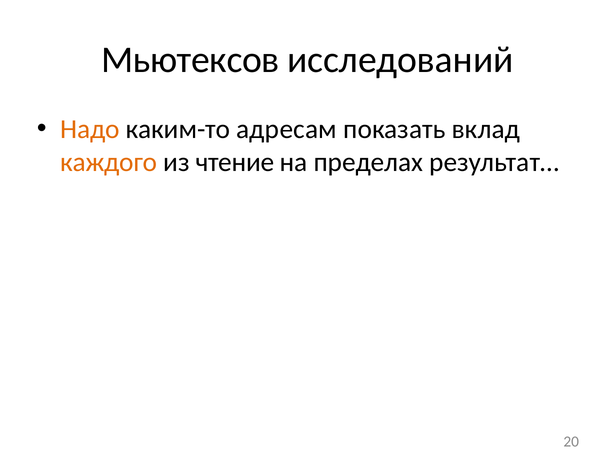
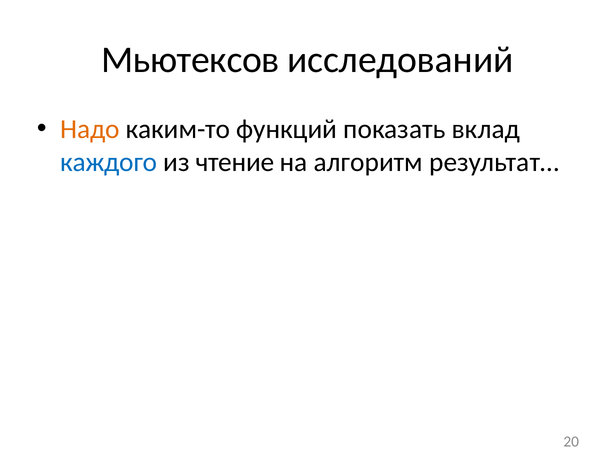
адресам: адресам -> функций (287, 129)
каждого colour: orange -> blue (109, 162)
пределах: пределах -> алгоритм (368, 162)
